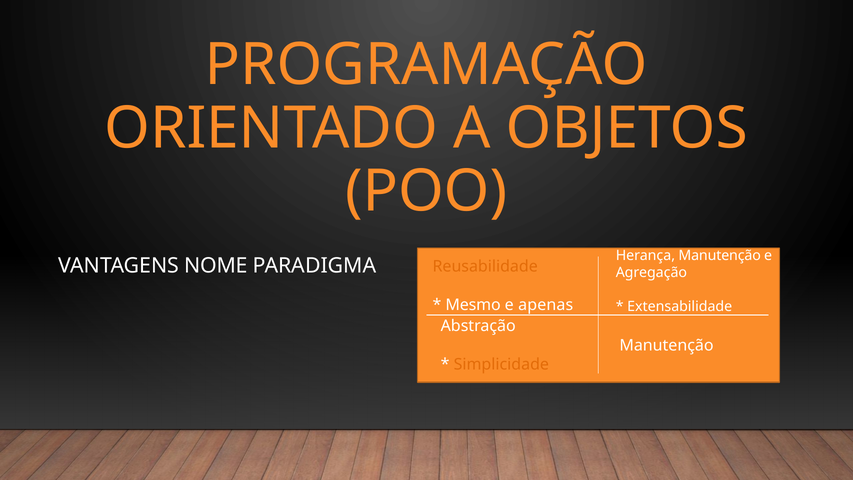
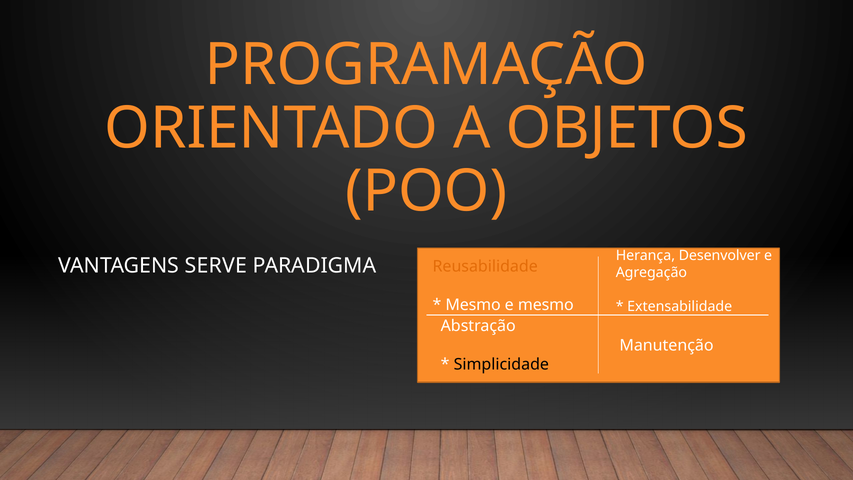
Herança Manutenção: Manutenção -> Desenvolver (720, 255)
NOME: NOME -> SERVE (216, 265)
e apenas: apenas -> mesmo (546, 305)
Simplicidade colour: orange -> black (501, 364)
